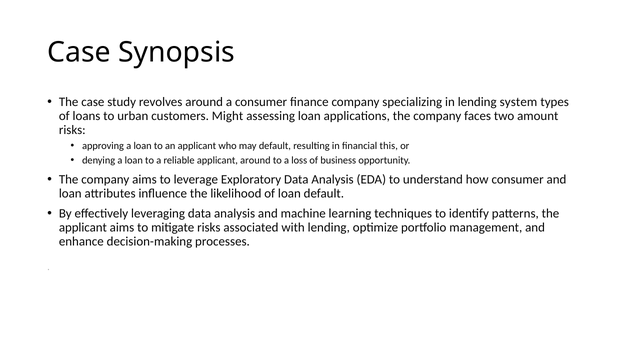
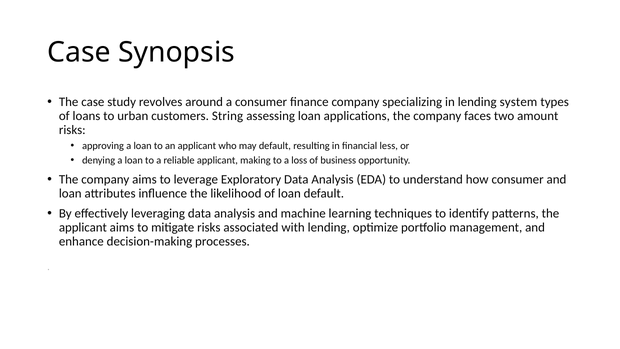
Might: Might -> String (228, 116)
this: this -> less (389, 146)
applicant around: around -> making (255, 160)
